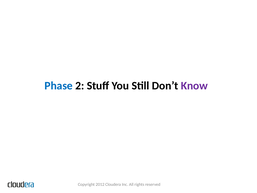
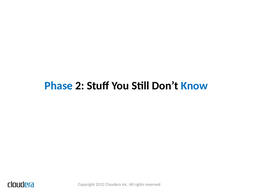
Know colour: purple -> blue (194, 86)
